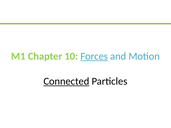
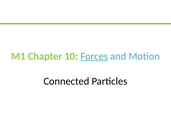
Connected underline: present -> none (66, 81)
